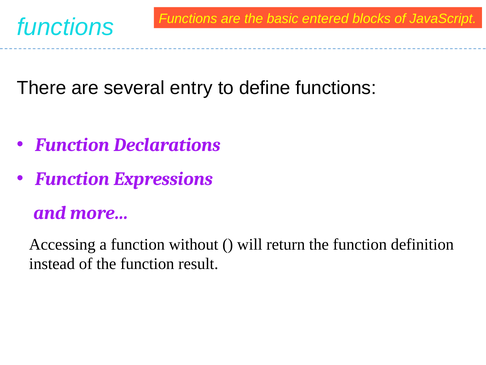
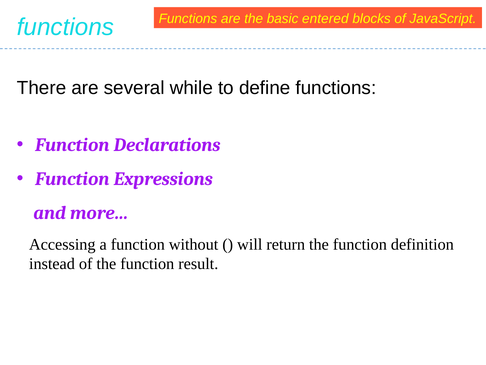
entry: entry -> while (191, 88)
